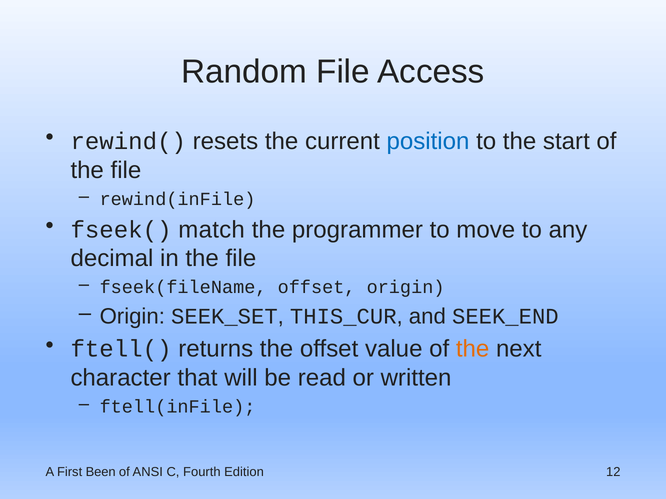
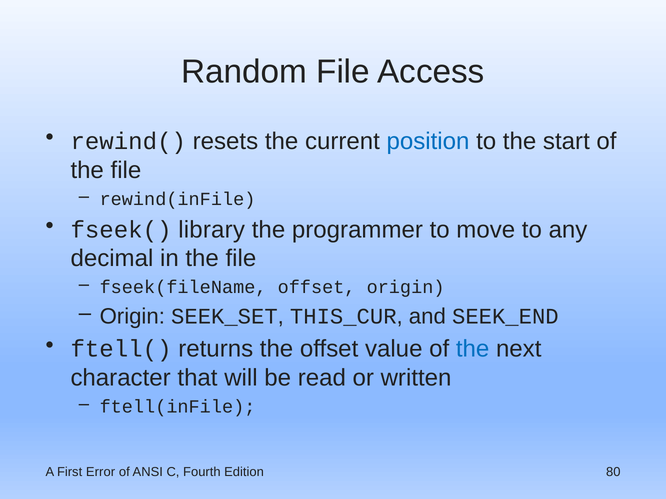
match: match -> library (212, 230)
the colour: orange -> blue (473, 349)
Been: Been -> Error (101, 473)
12: 12 -> 80 (613, 473)
